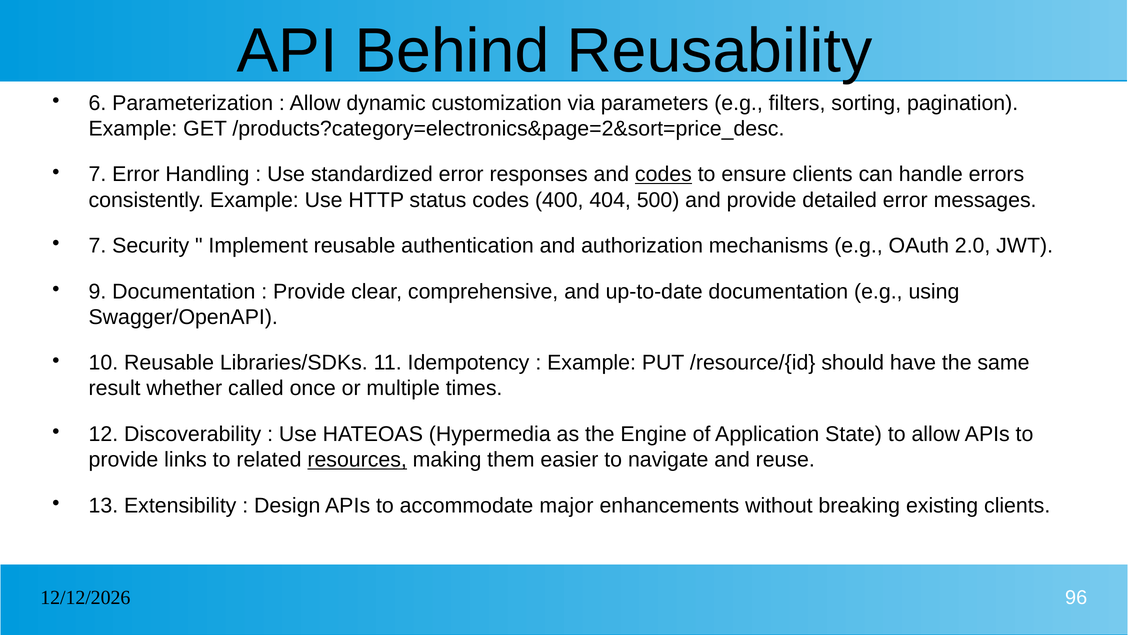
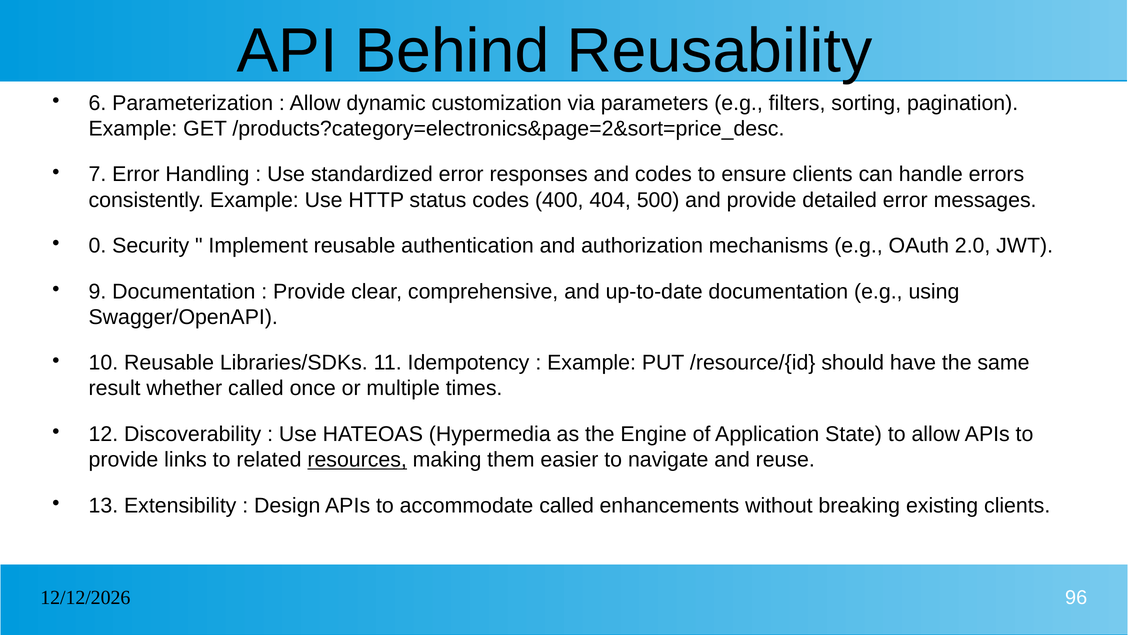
codes underline: present -> none (663, 174)
7: 7 -> 0 (97, 246)
accommodate major: major -> called (567, 505)
